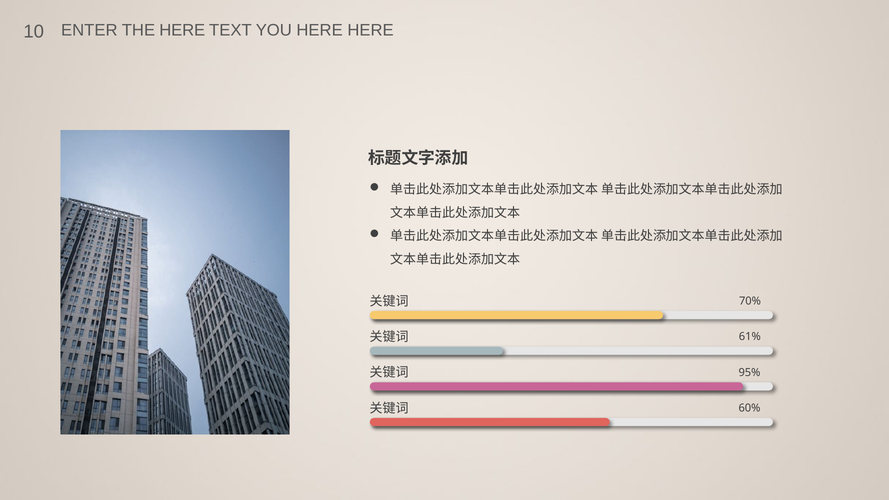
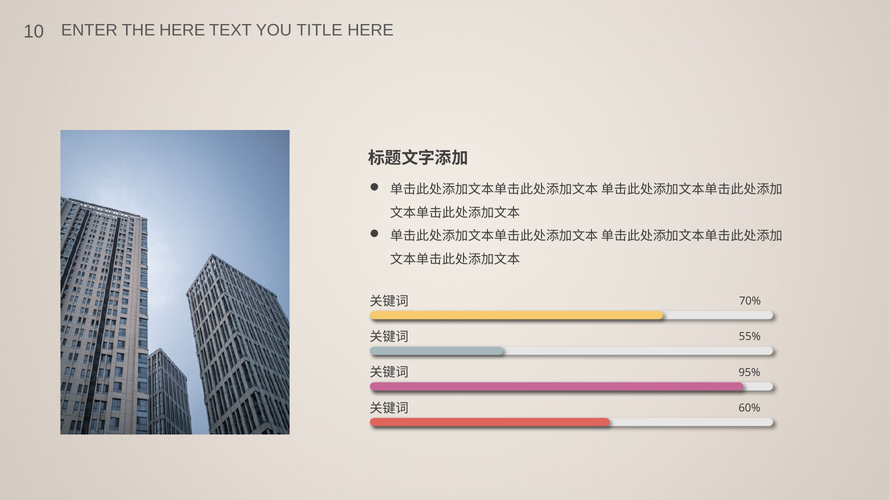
YOU HERE: HERE -> TITLE (320, 30)
61%: 61% -> 55% (750, 337)
